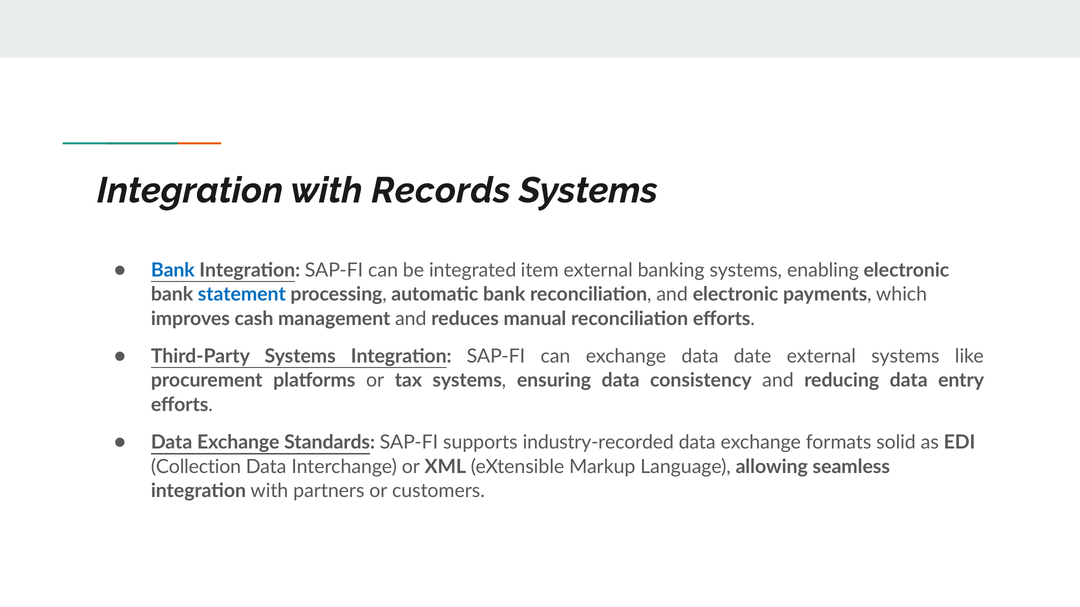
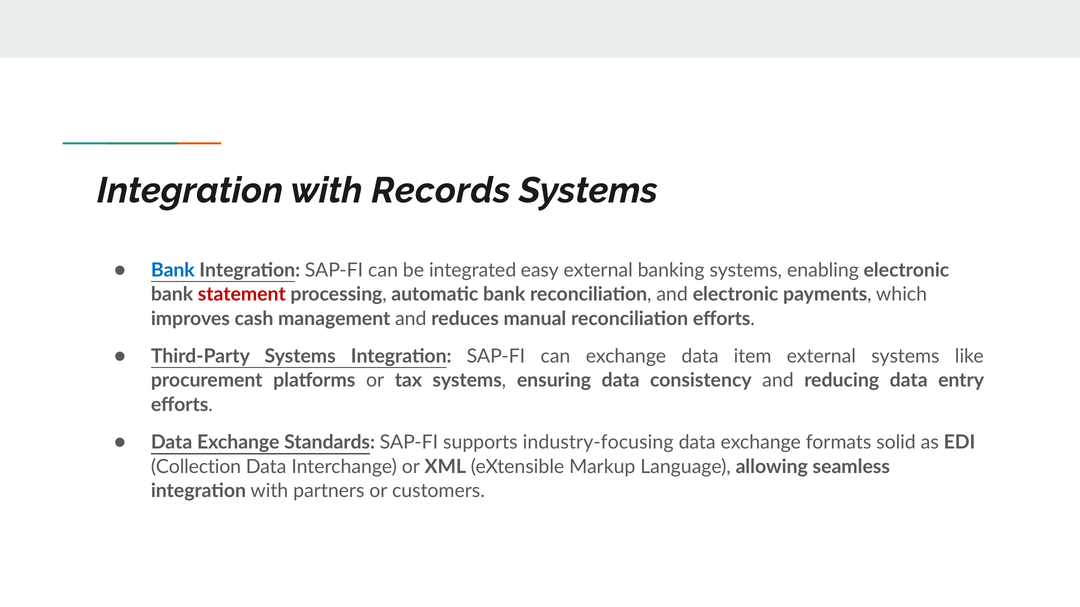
item: item -> easy (540, 270)
statement colour: blue -> red (242, 295)
date: date -> item (753, 357)
industry-recorded: industry-recorded -> industry-focusing (598, 443)
